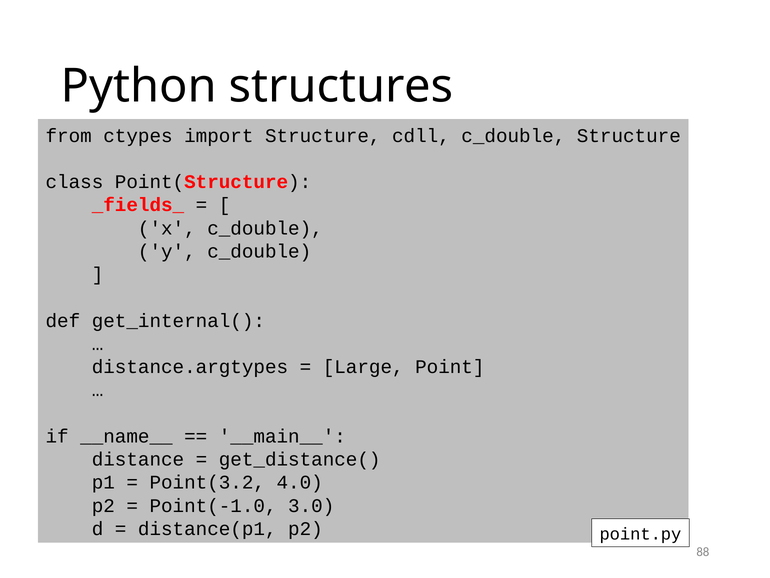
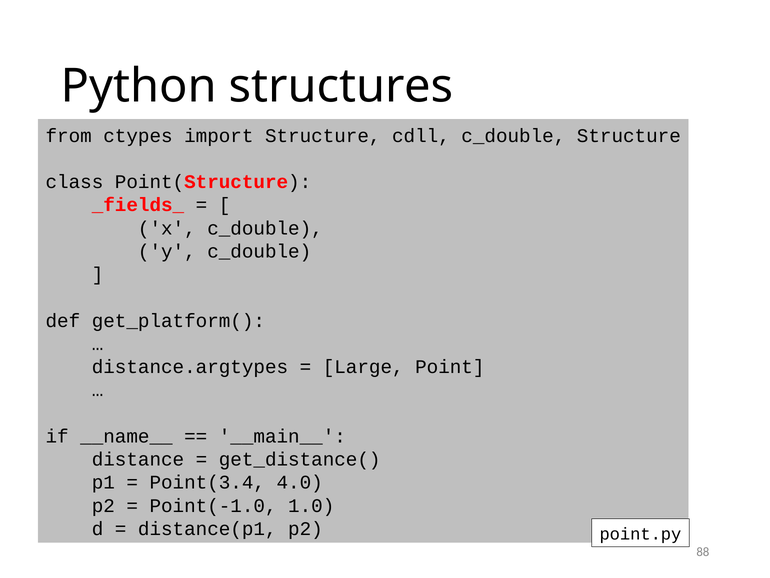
get_internal(: get_internal( -> get_platform( (178, 320)
Point(3.2: Point(3.2 -> Point(3.4 (207, 482)
3.0: 3.0 -> 1.0 (311, 505)
